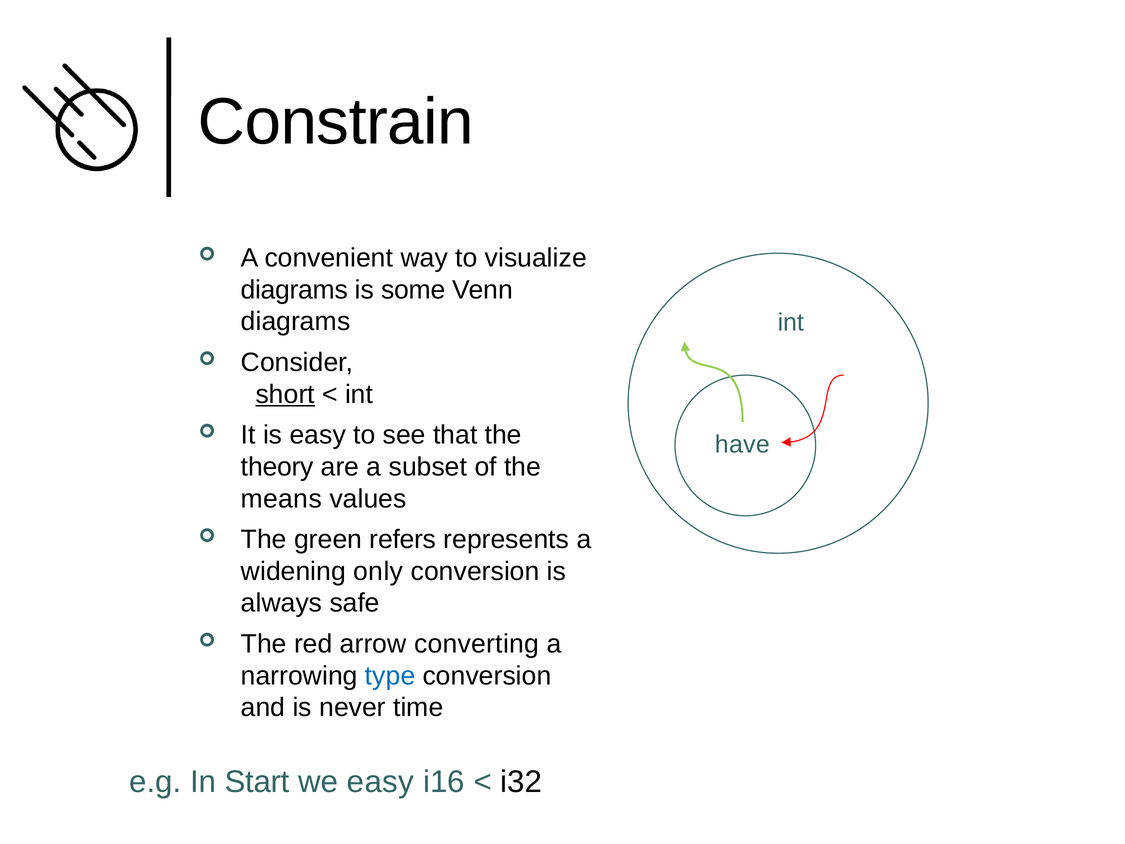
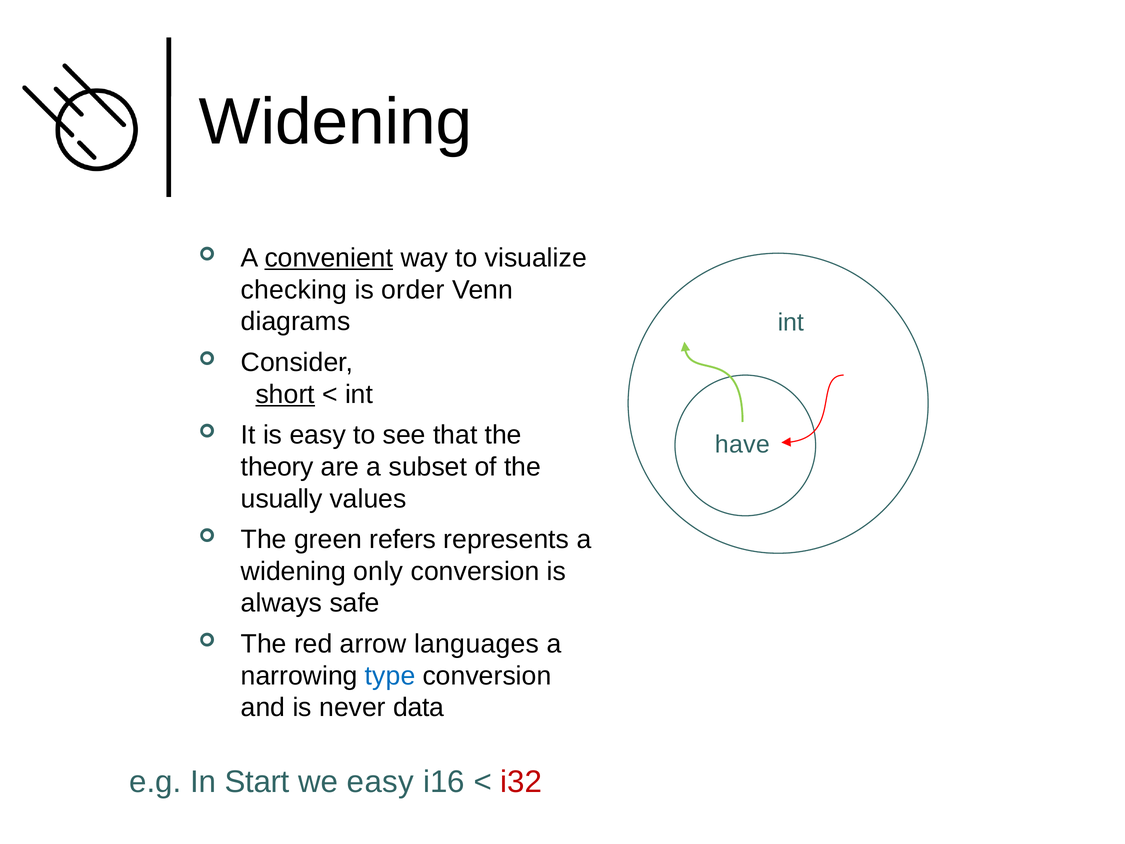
Constrain: Constrain -> Widening (335, 122)
convenient underline: none -> present (329, 258)
diagrams: diagrams -> checking (294, 290)
some: some -> order (413, 290)
means: means -> usually (282, 499)
converting: converting -> languages (477, 644)
time: time -> data (418, 707)
i32 colour: black -> red (521, 782)
